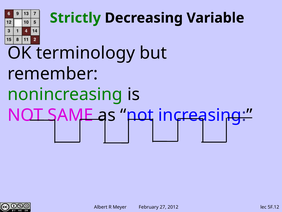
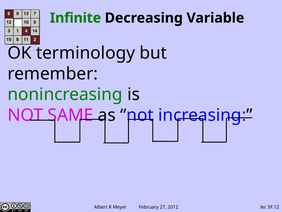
Strictly: Strictly -> Infinite (75, 18)
